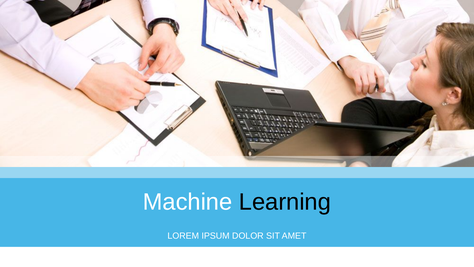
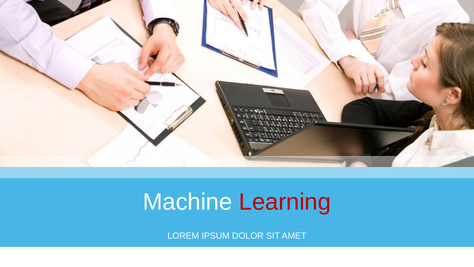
Learning colour: black -> red (285, 202)
